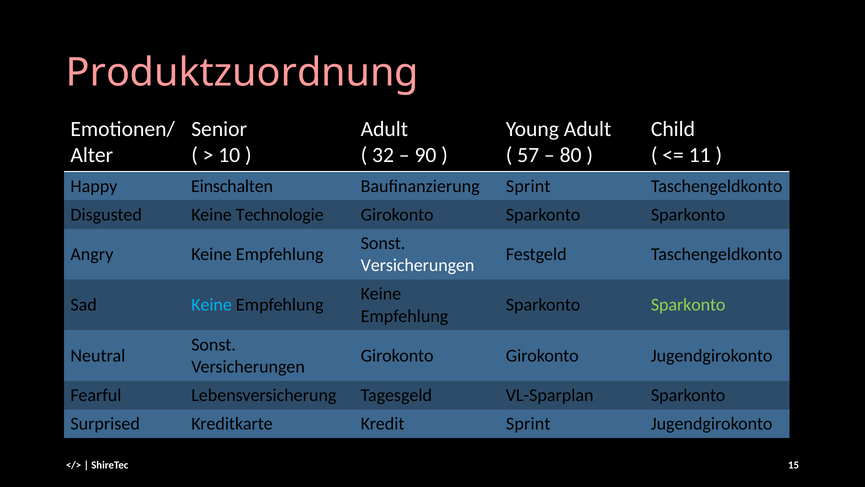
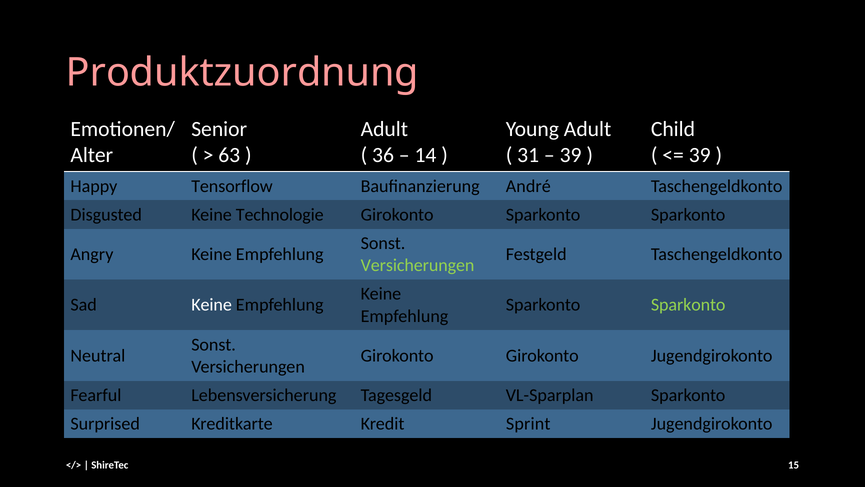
10: 10 -> 63 (229, 155)
32: 32 -> 36 (383, 155)
90: 90 -> 14 (425, 155)
57: 57 -> 31 (528, 155)
80: 80 -> 39 (571, 155)
11: 11 -> 39 (700, 155)
Einschalten: Einschalten -> Tensorflow (232, 186)
Baufinanzierung Sprint: Sprint -> André (528, 186)
Versicherungen colour: white -> light green (418, 265)
Keine colour: light blue -> white (212, 305)
